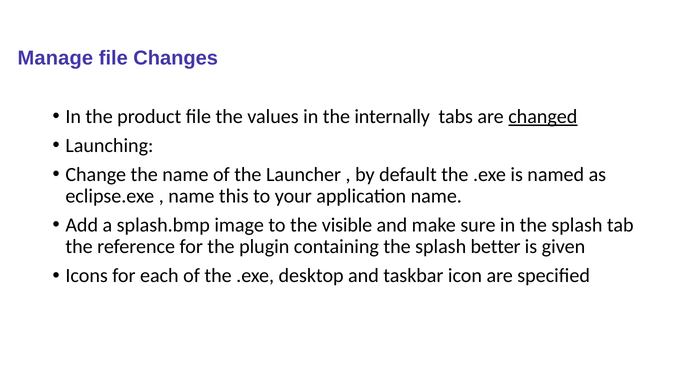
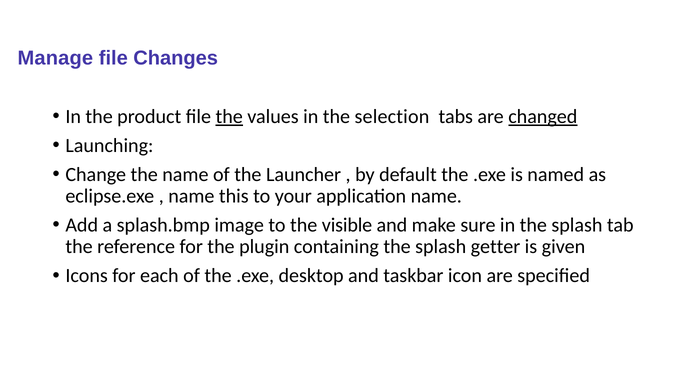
the underline: none -> present (229, 116)
internally: internally -> selection (392, 116)
better: better -> getter (496, 247)
